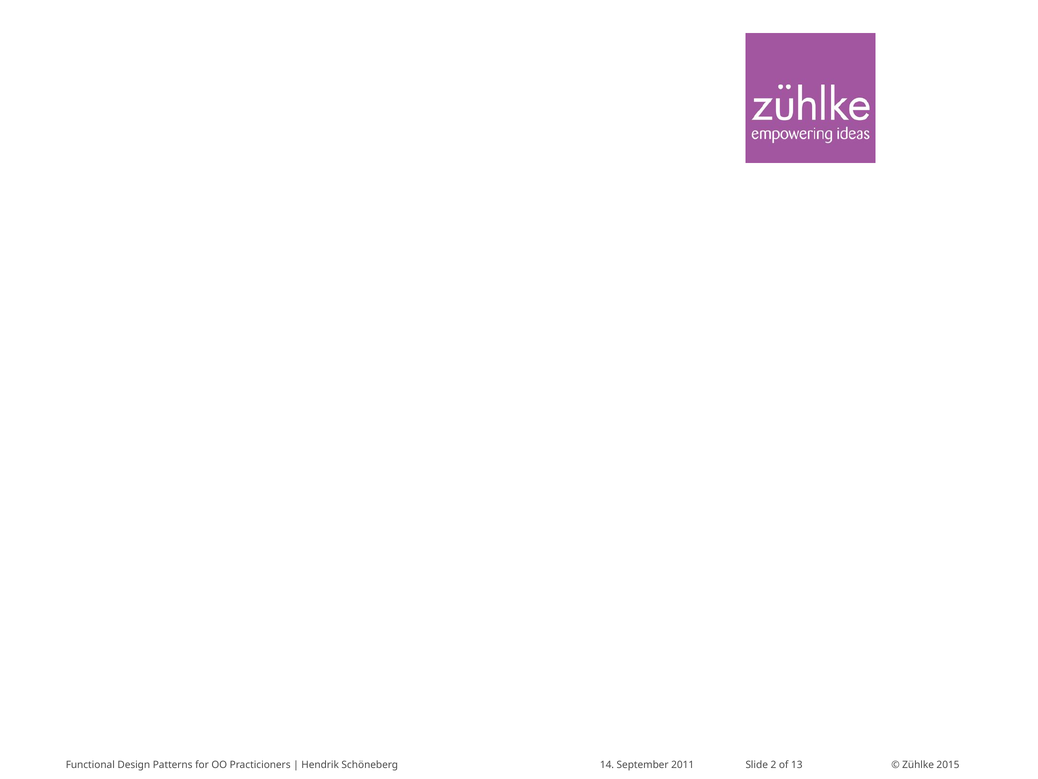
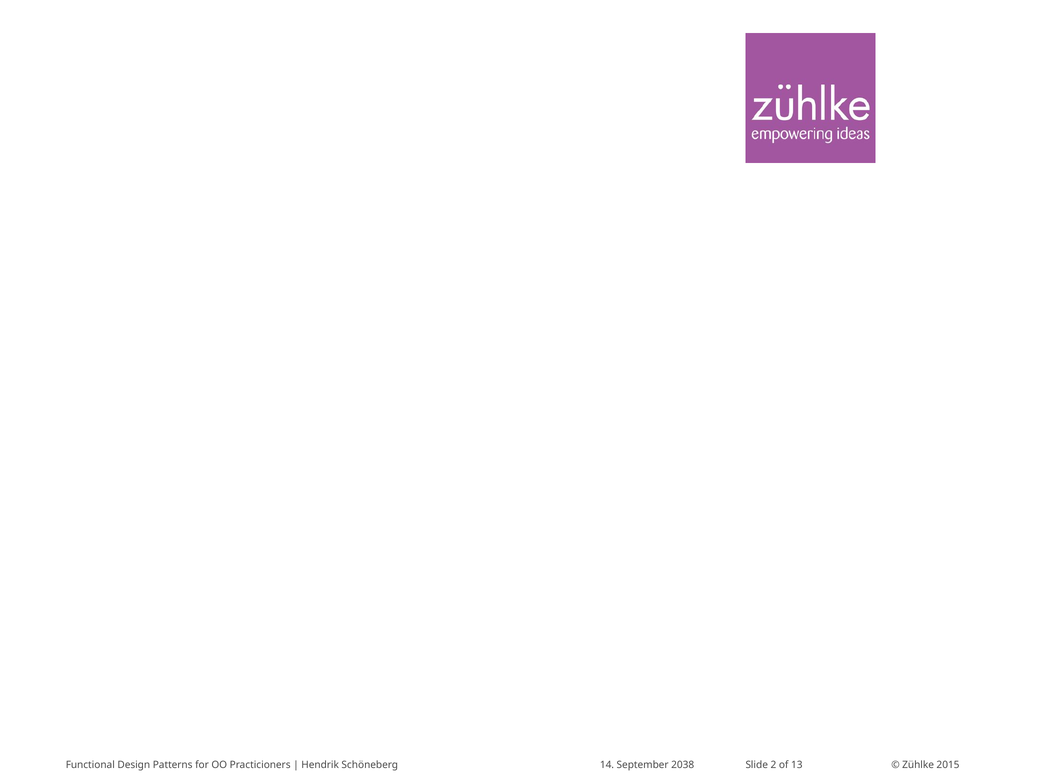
2011: 2011 -> 2038 (683, 764)
